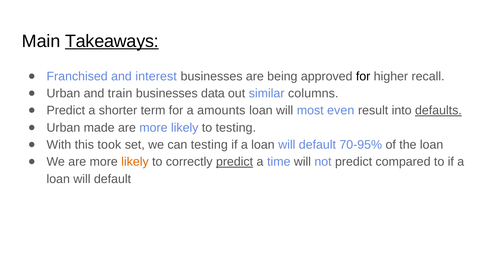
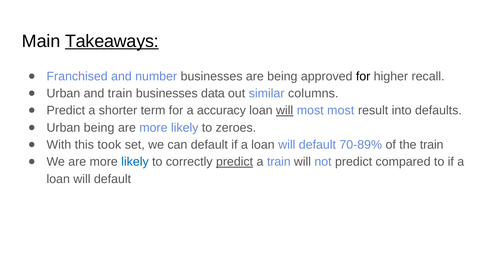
interest: interest -> number (156, 76)
amounts: amounts -> accuracy (221, 110)
will underline: none -> present (285, 110)
most even: even -> most (341, 110)
defaults underline: present -> none (438, 110)
Urban made: made -> being (99, 127)
to testing: testing -> zeroes (236, 127)
can testing: testing -> default (209, 144)
70-95%: 70-95% -> 70-89% (361, 144)
the loan: loan -> train (432, 144)
likely colour: orange -> blue (135, 162)
a time: time -> train (279, 162)
